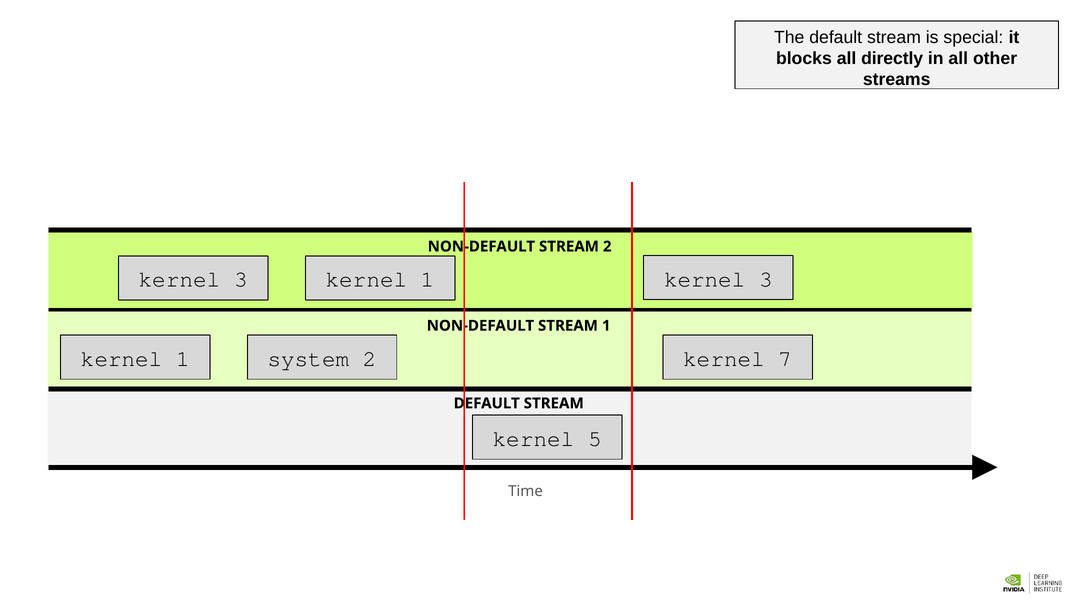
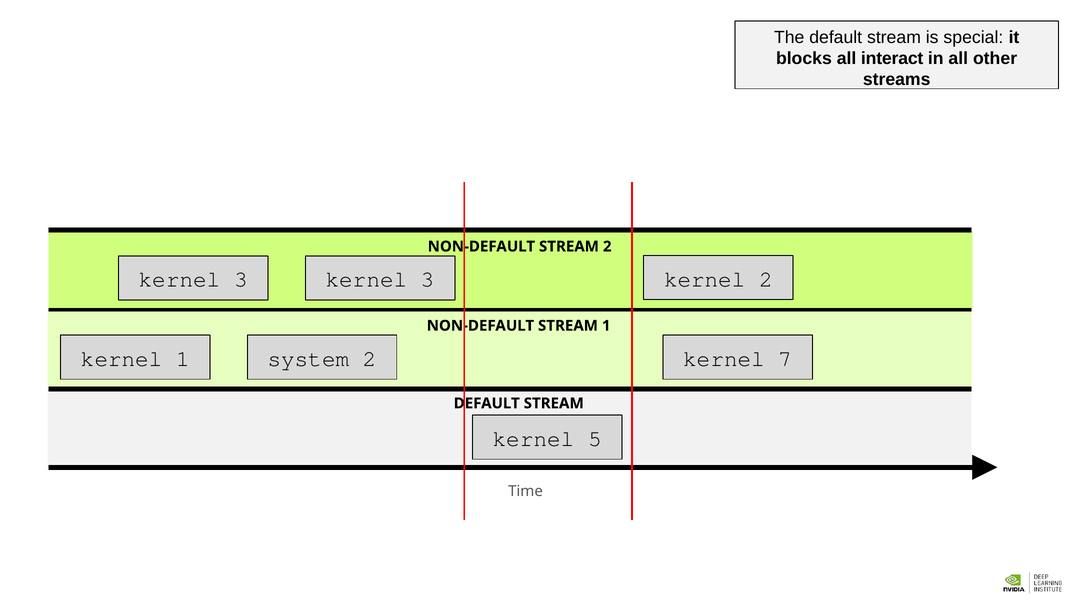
directly: directly -> interact (892, 58)
3: 3 -> 2 (766, 279)
3 kernel 1: 1 -> 3 (428, 280)
